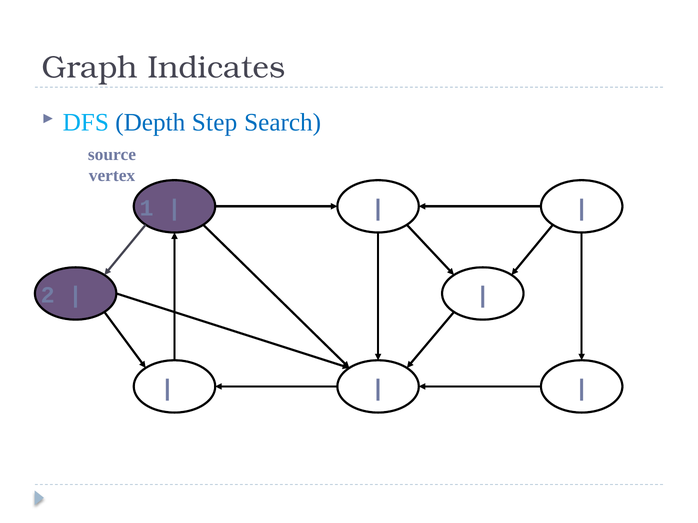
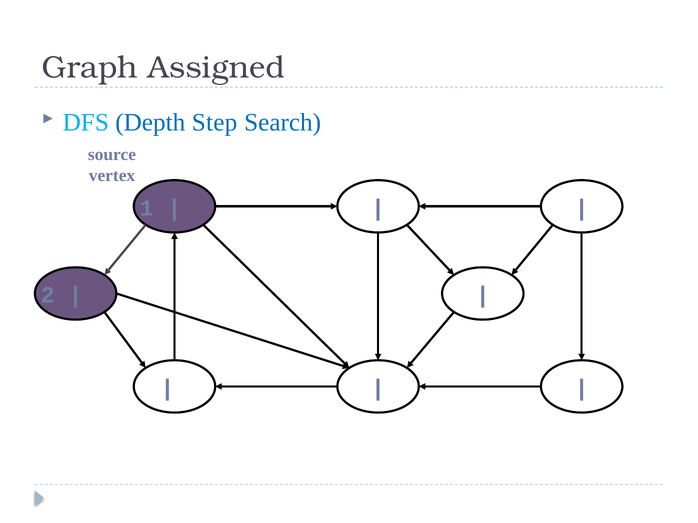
Indicates: Indicates -> Assigned (216, 67)
